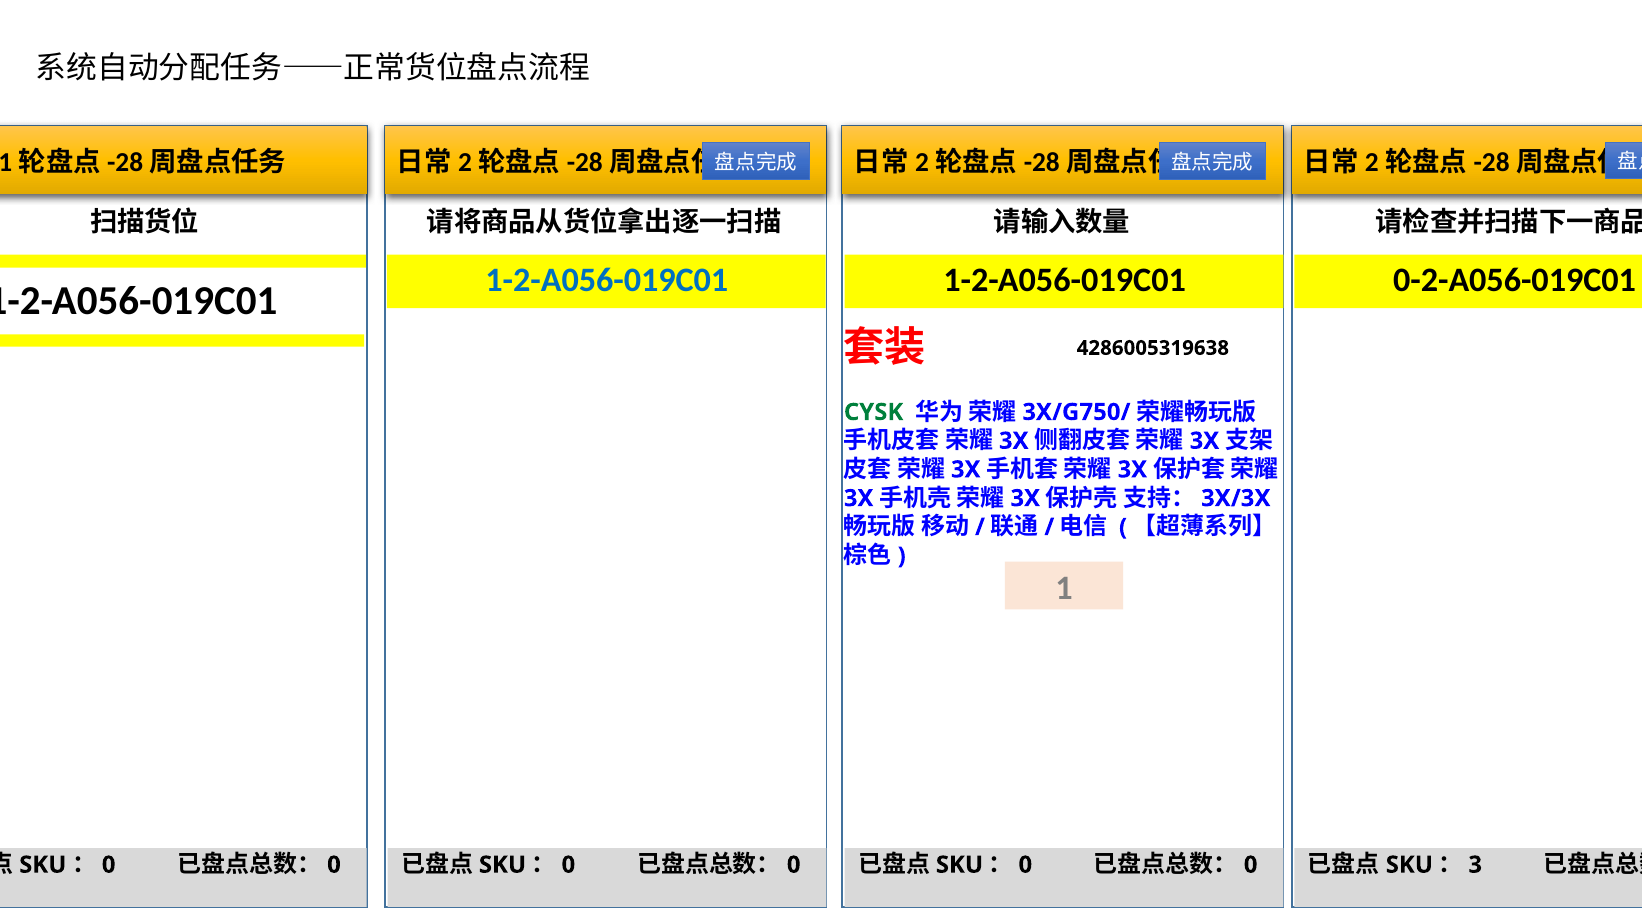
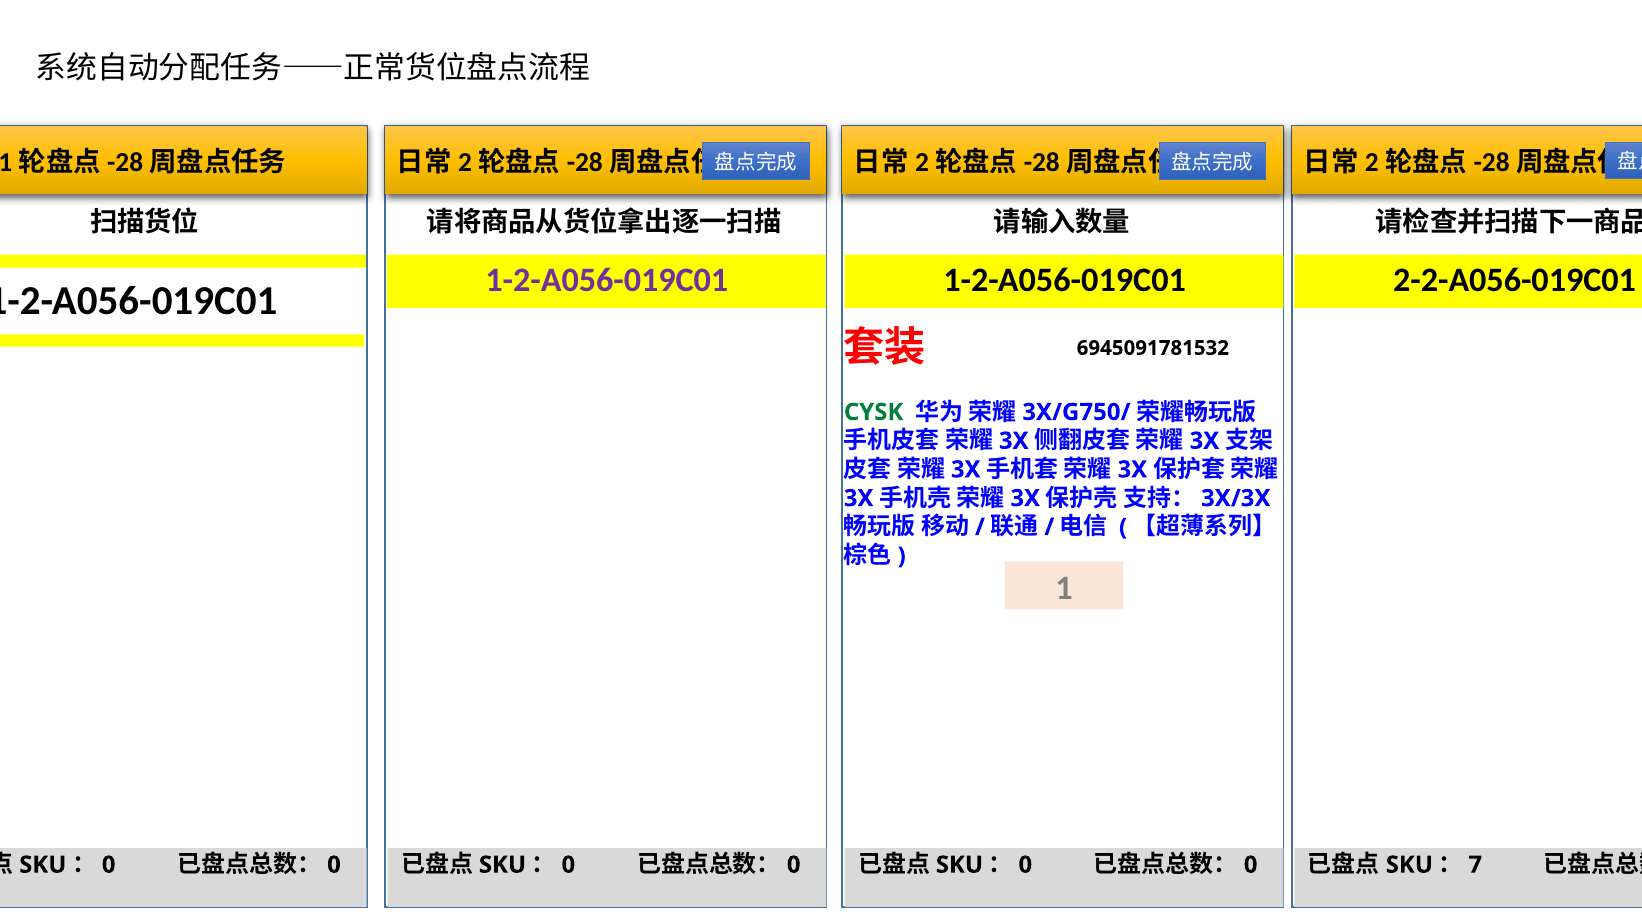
1-2-A056-019C01 colour: blue -> purple (607, 281)
0-2-A056-019C01: 0-2-A056-019C01 -> 2-2-A056-019C01 (1515, 281)
4286005319638: 4286005319638 -> 6945091781532 (1153, 348)
3: 3 -> 7 (1475, 865)
